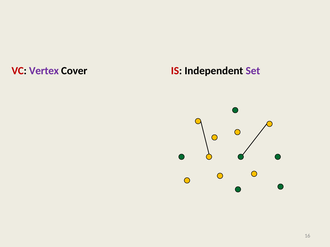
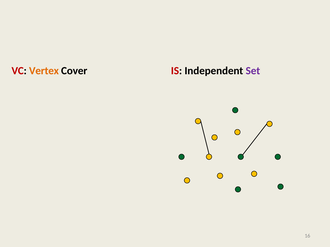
Vertex colour: purple -> orange (44, 71)
